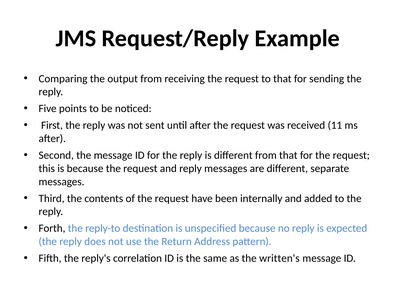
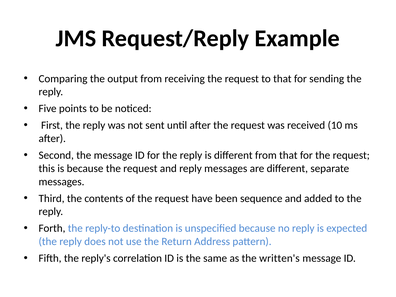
11: 11 -> 10 (335, 125)
internally: internally -> sequence (261, 198)
